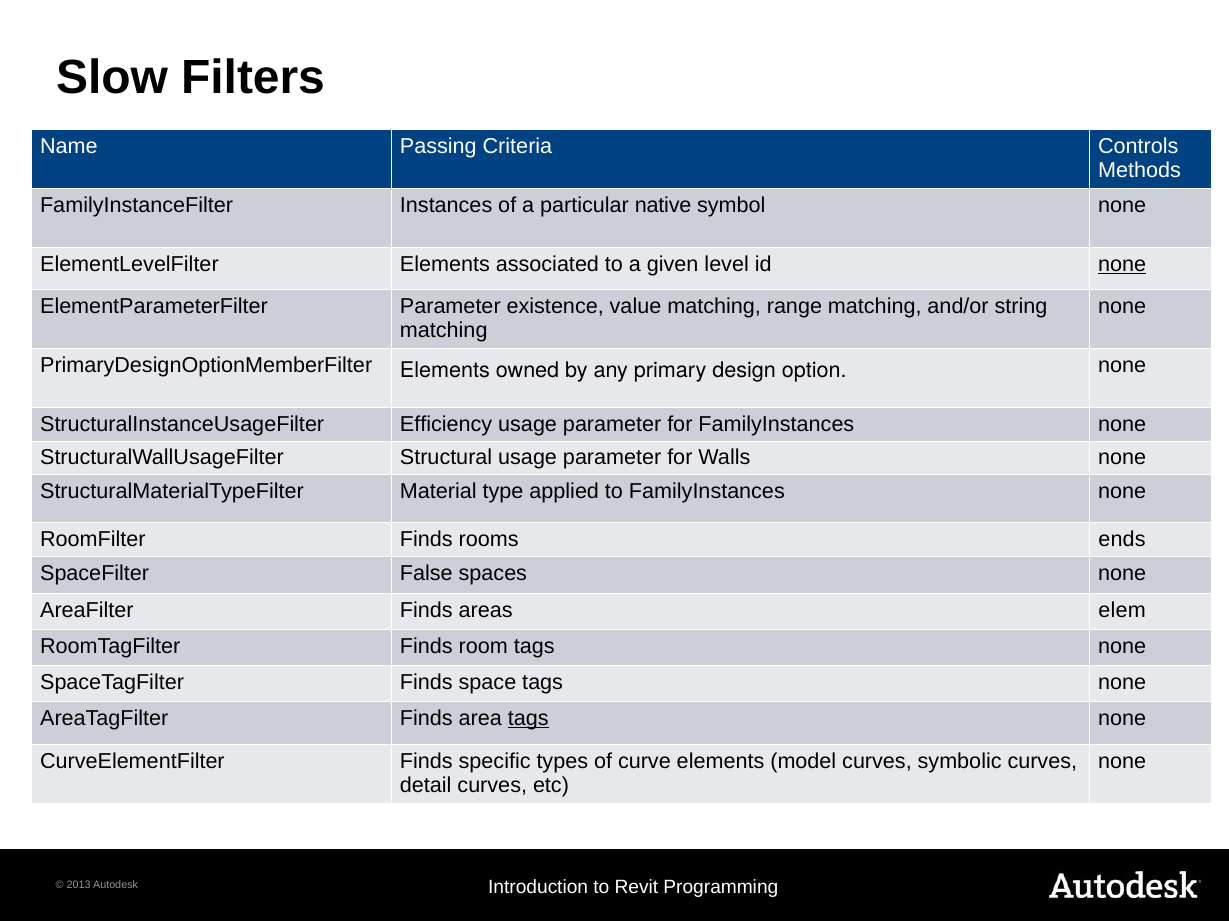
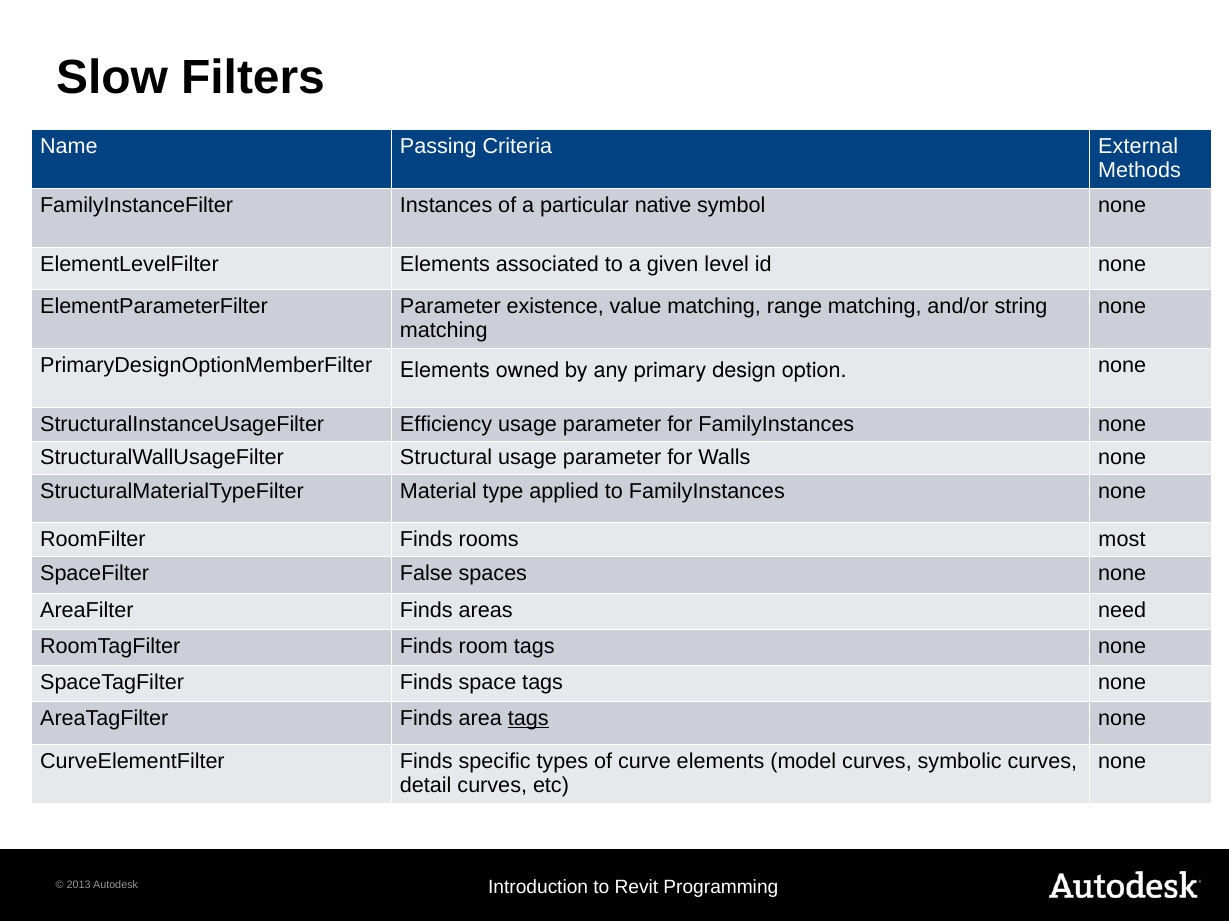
Controls: Controls -> External (1138, 146)
none underline: present -> none (1122, 265)
ends: ends -> most (1122, 540)
elem: elem -> need (1122, 610)
